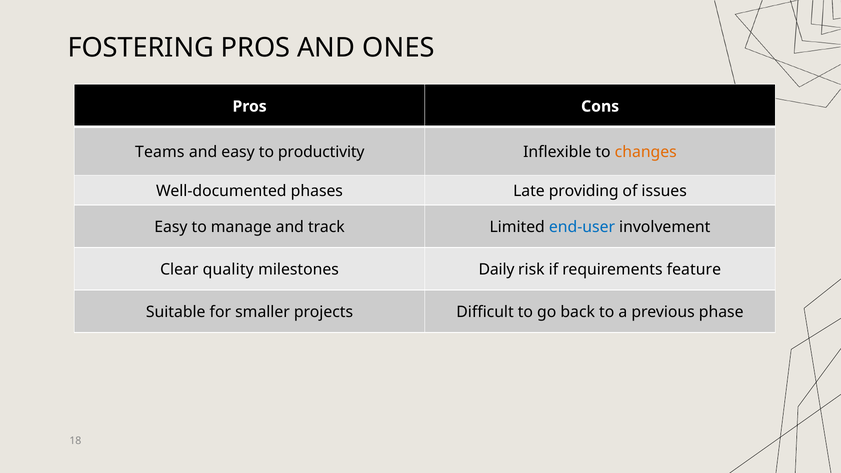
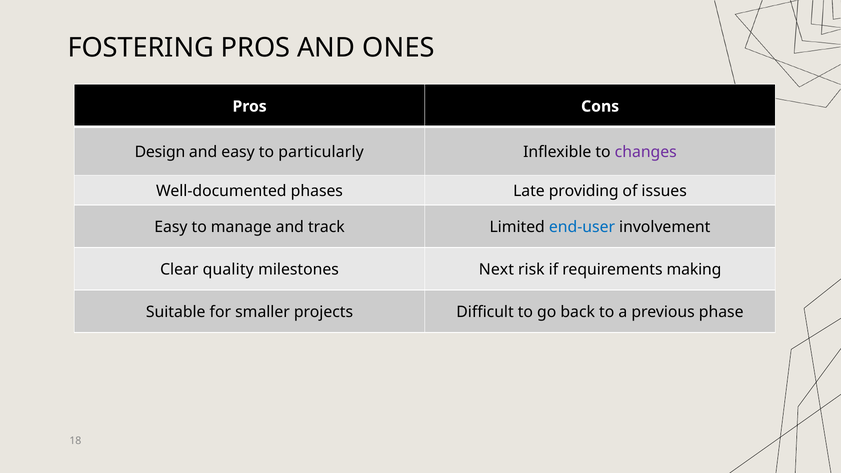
Teams: Teams -> Design (160, 152)
productivity: productivity -> particularly (321, 152)
changes colour: orange -> purple (646, 152)
Daily: Daily -> Next (496, 270)
feature: feature -> making (694, 270)
